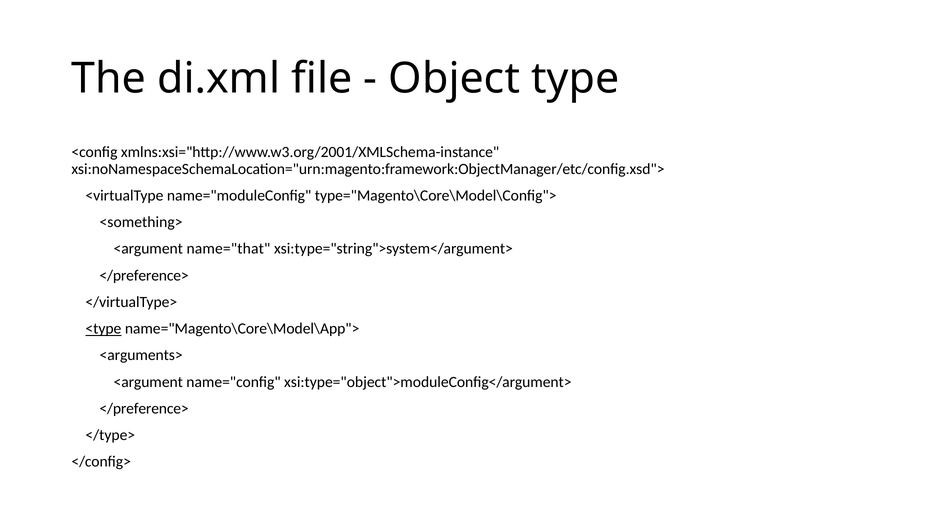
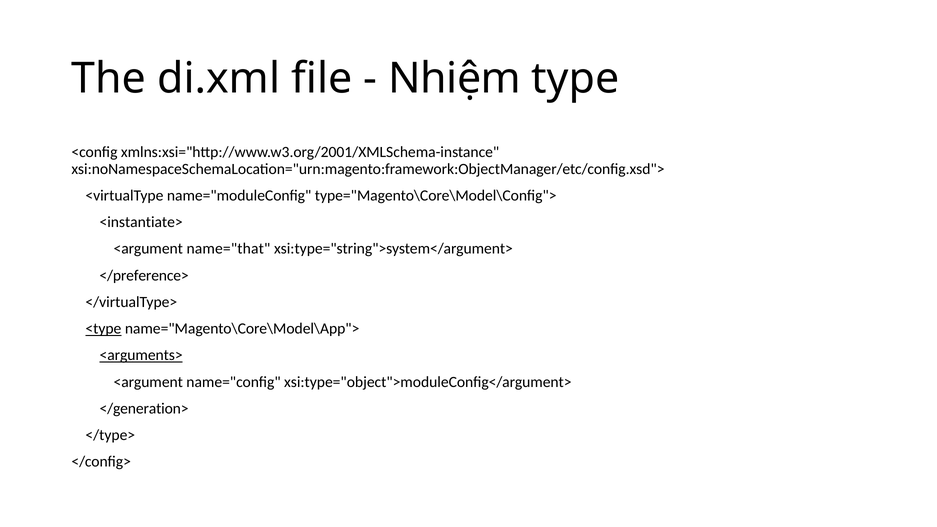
Object: Object -> Nhiệm (455, 79)
<something>: <something> -> <instantiate> (141, 222)
<arguments> underline: none -> present (141, 355)
</preference>: </preference> -> </generation> (144, 409)
